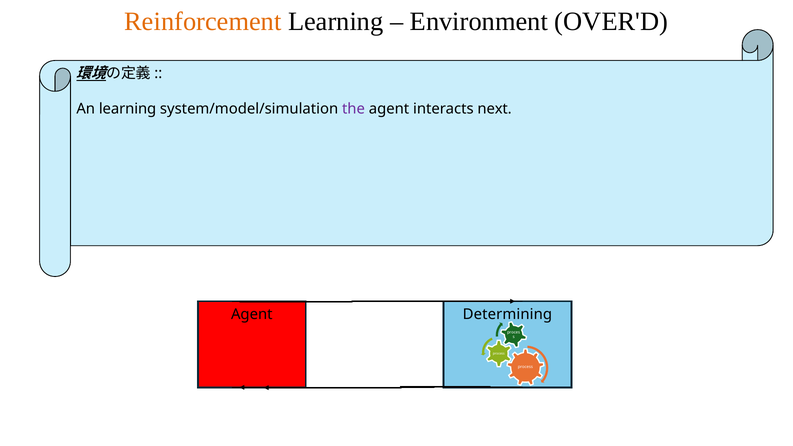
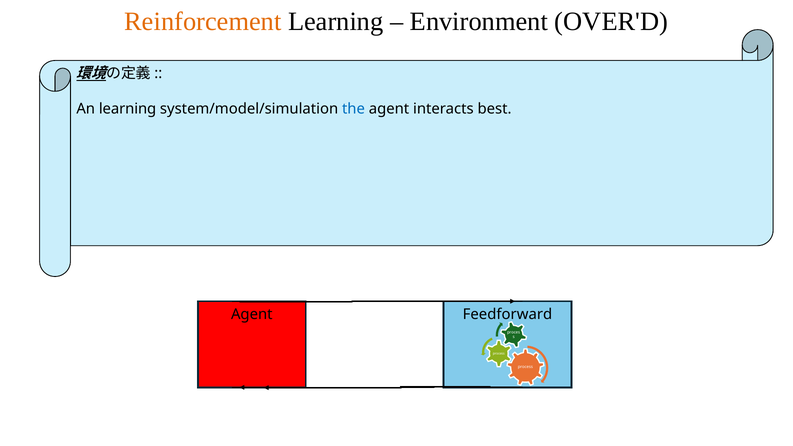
the colour: purple -> blue (353, 109)
next: next -> best (495, 109)
Determining: Determining -> Feedforward (507, 314)
